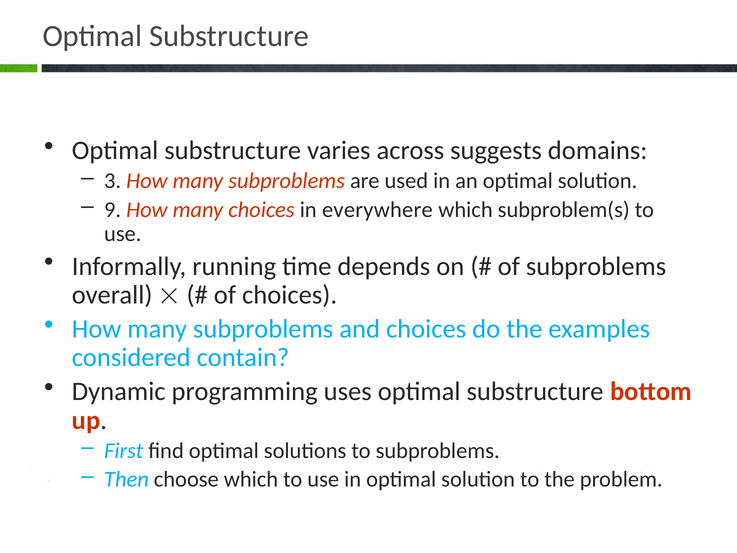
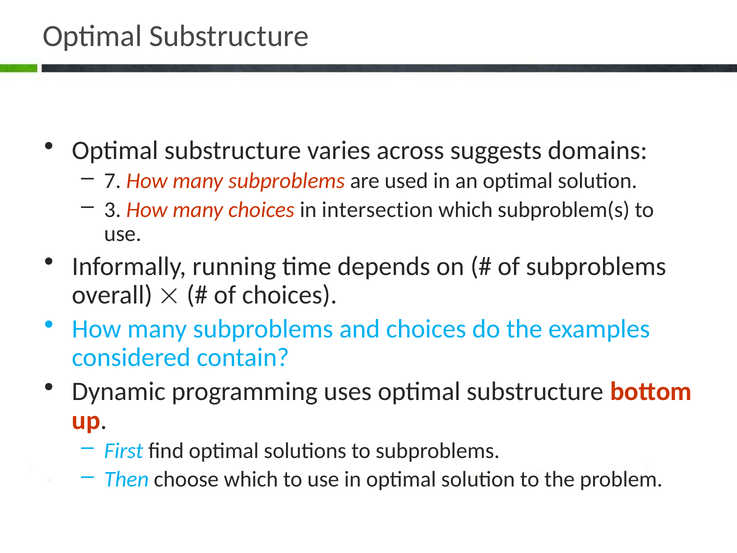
3: 3 -> 7 (113, 181)
9: 9 -> 3 (113, 210)
everywhere: everywhere -> intersection (377, 210)
